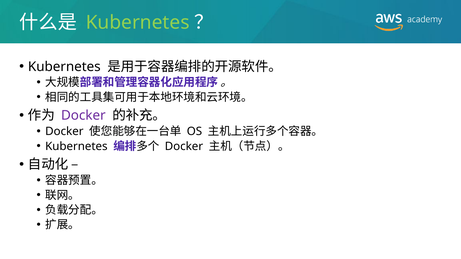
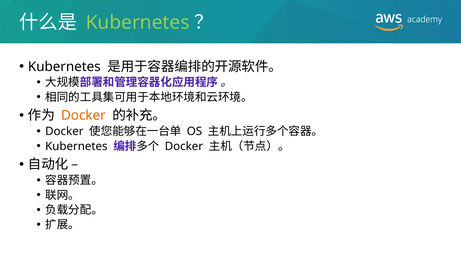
Docker colour: purple -> orange (83, 116)
